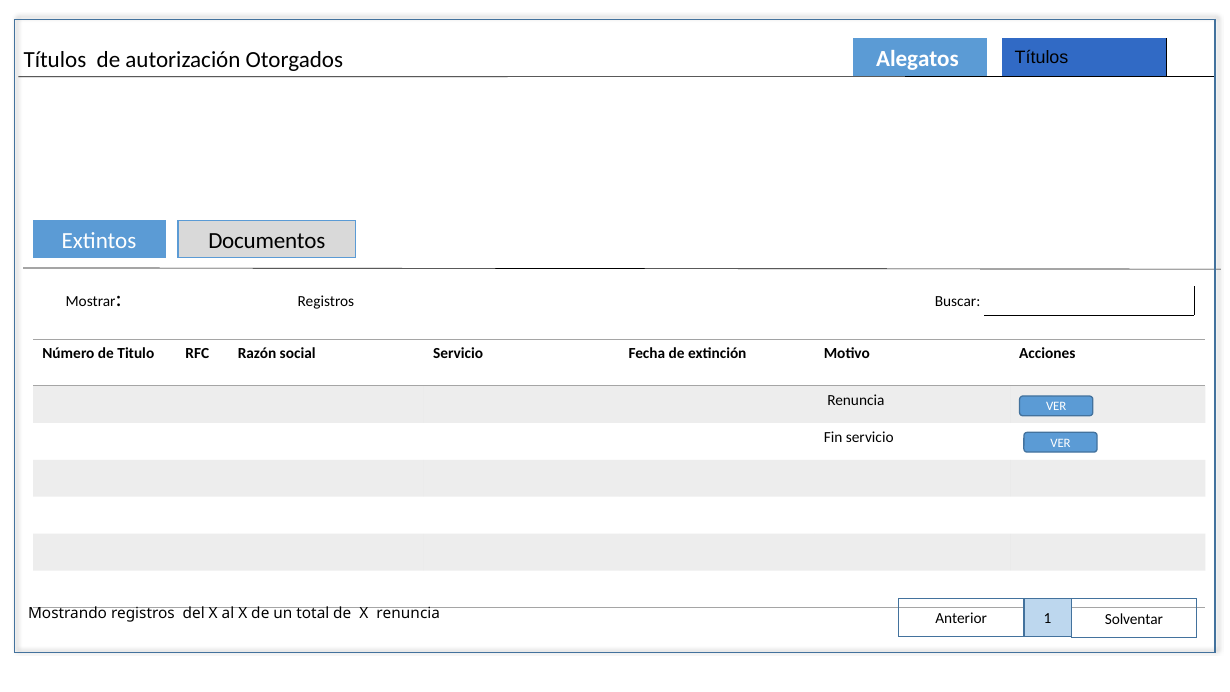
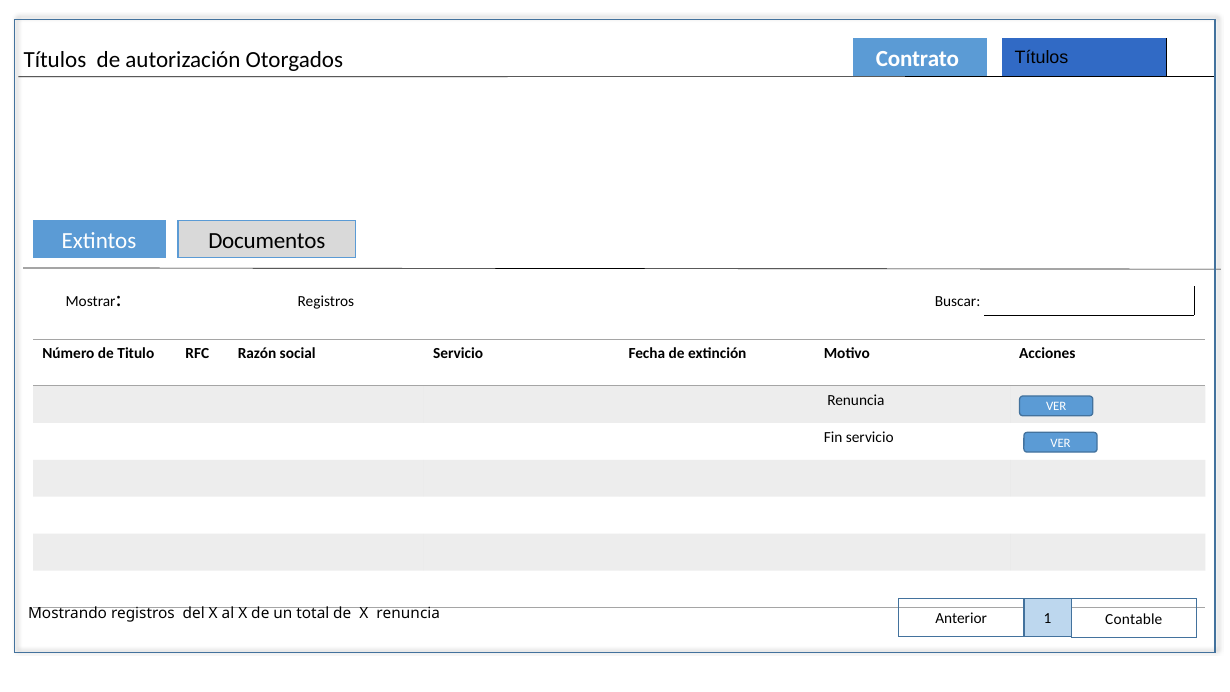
Alegatos: Alegatos -> Contrato (918, 58)
Solventar: Solventar -> Contable (1134, 619)
